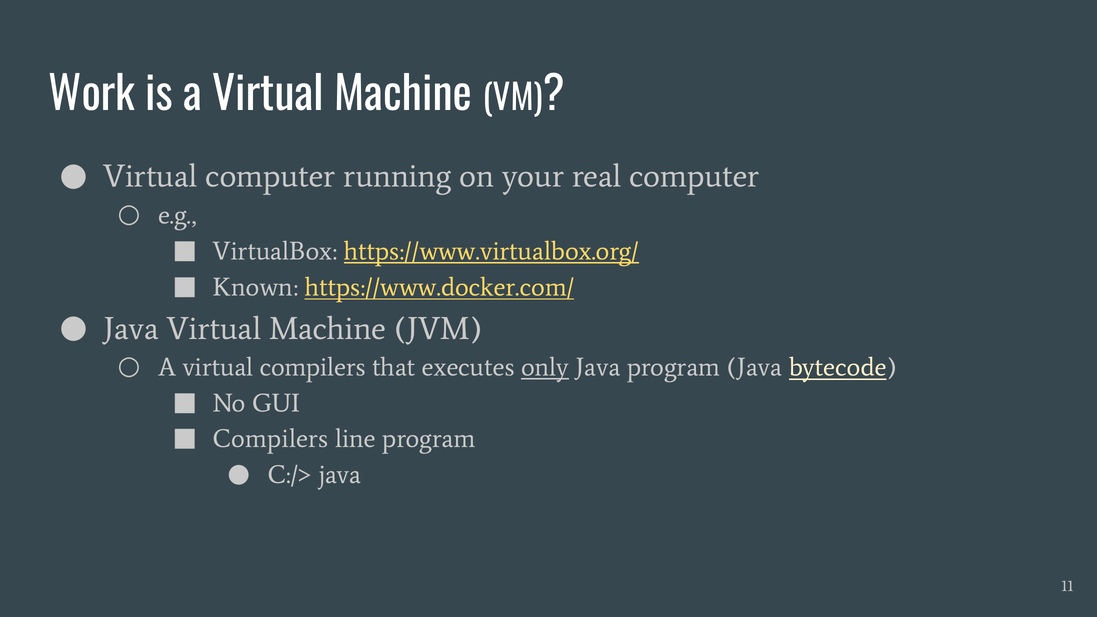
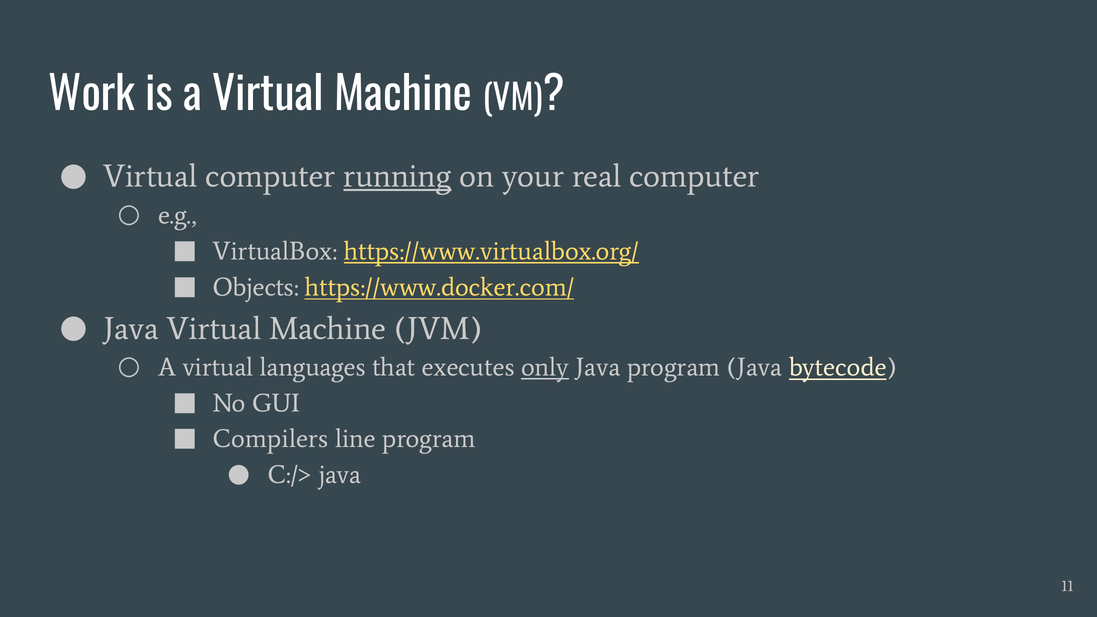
running underline: none -> present (397, 176)
Known: Known -> Objects (256, 287)
virtual compilers: compilers -> languages (313, 367)
